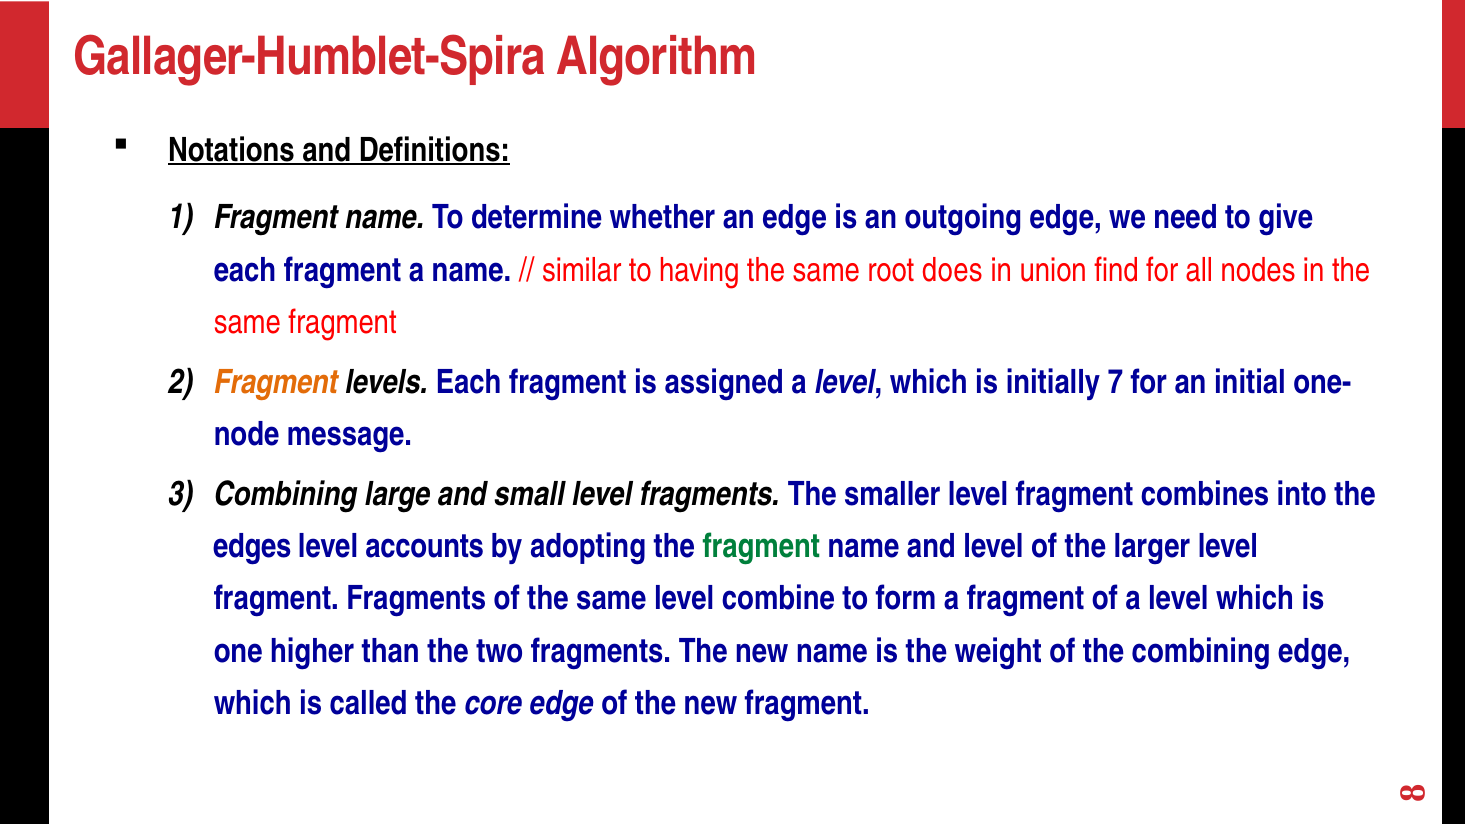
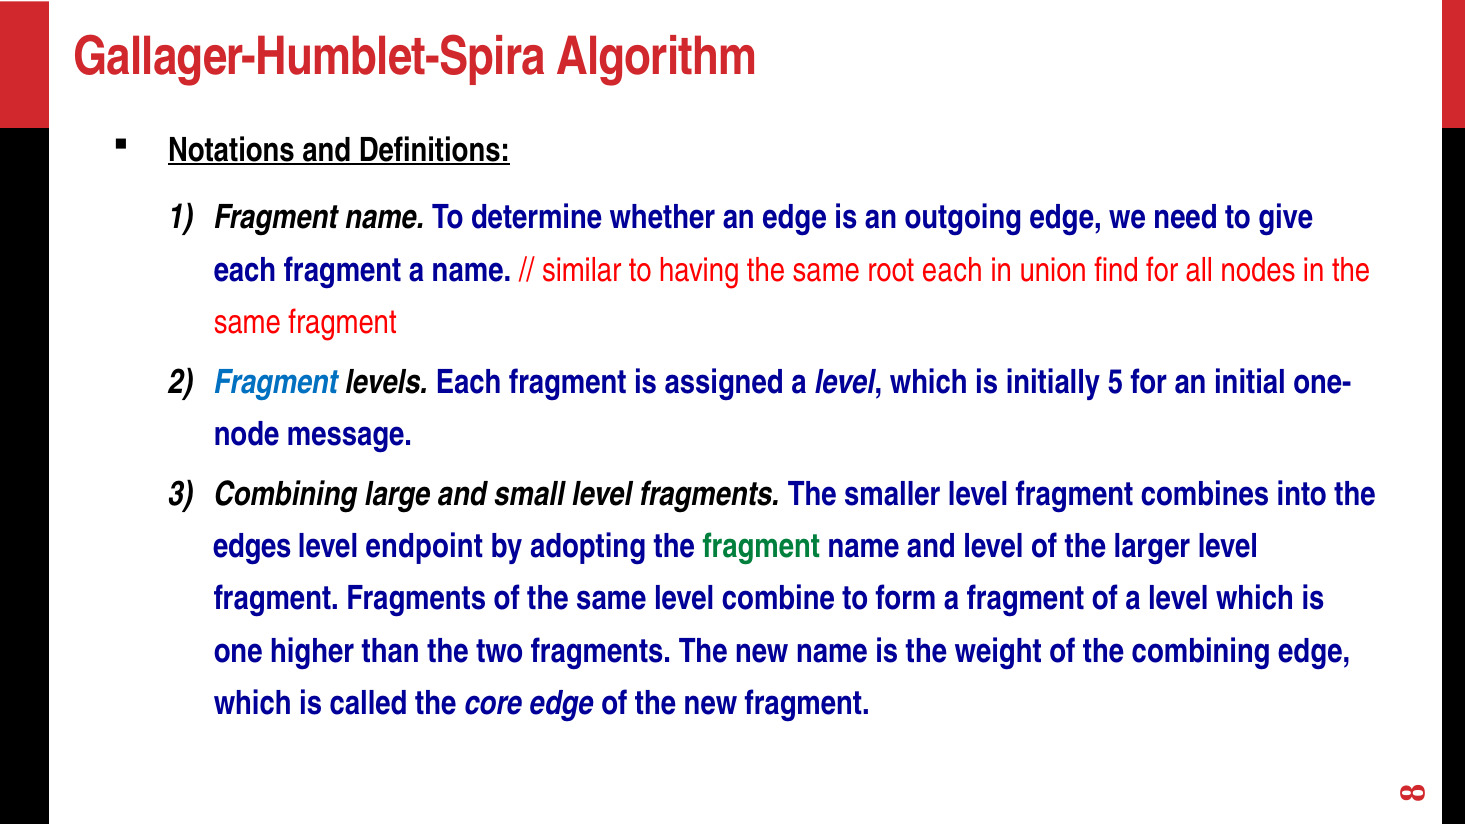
root does: does -> each (952, 270)
Fragment colour: orange -> blue (276, 382)
7: 7 -> 5 (1115, 382)
accounts: accounts -> endpoint (424, 546)
